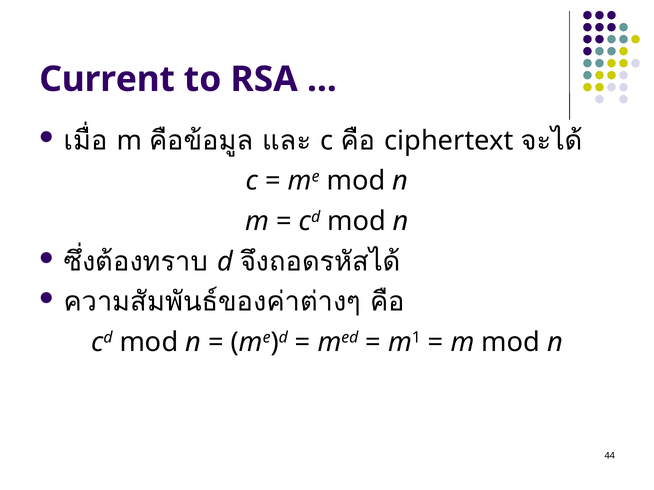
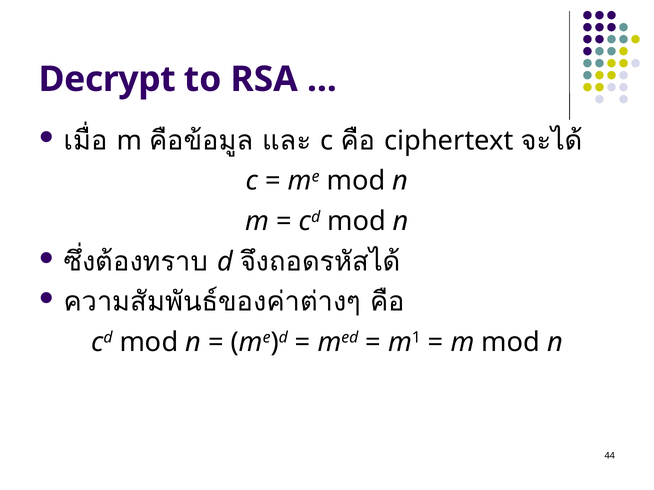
Current: Current -> Decrypt (107, 79)
